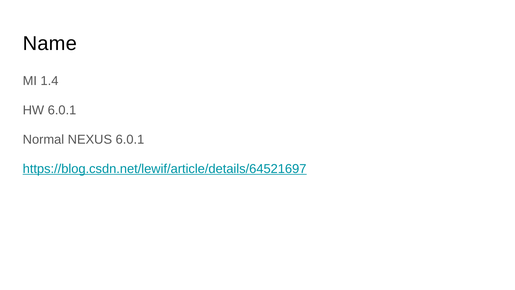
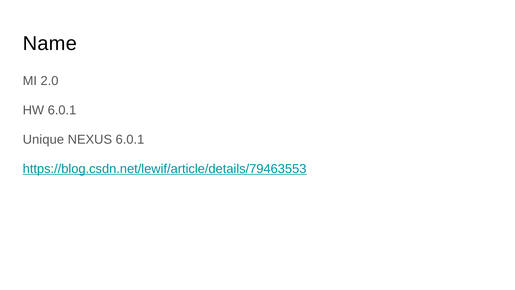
1.4: 1.4 -> 2.0 (49, 81)
Normal: Normal -> Unique (43, 139)
https://blog.csdn.net/lewif/article/details/64521697: https://blog.csdn.net/lewif/article/details/64521697 -> https://blog.csdn.net/lewif/article/details/79463553 (165, 169)
